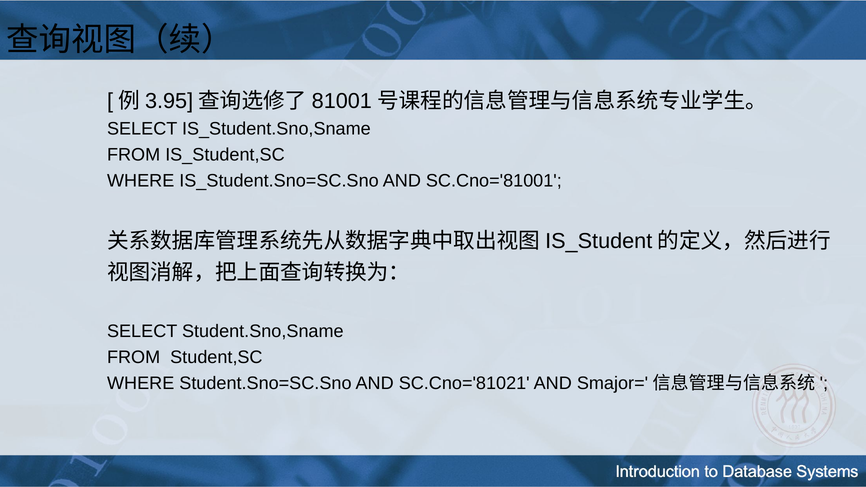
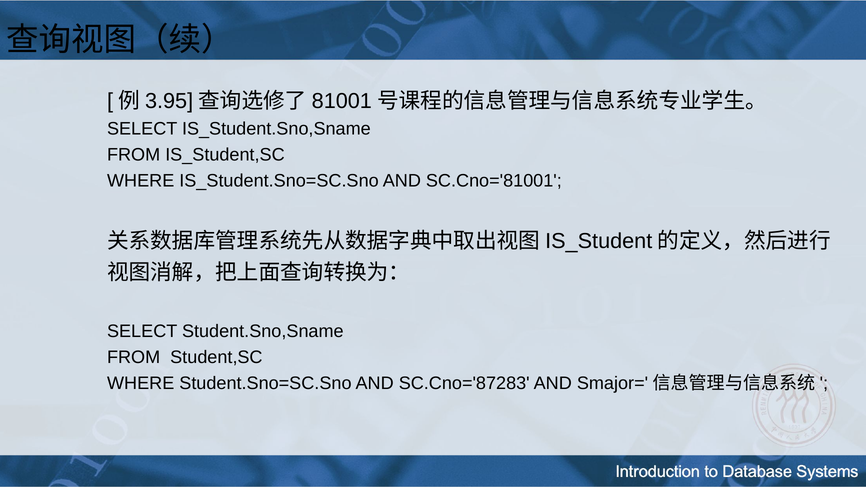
SC.Cno='81021: SC.Cno='81021 -> SC.Cno='87283 (464, 383)
